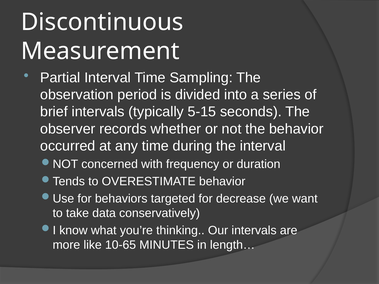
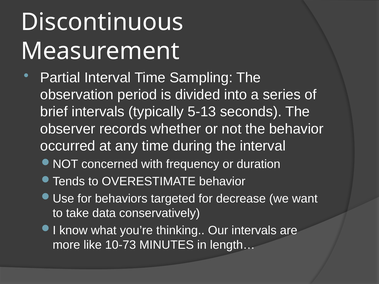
5-15: 5-15 -> 5-13 (202, 112)
10-65: 10-65 -> 10-73 (121, 245)
